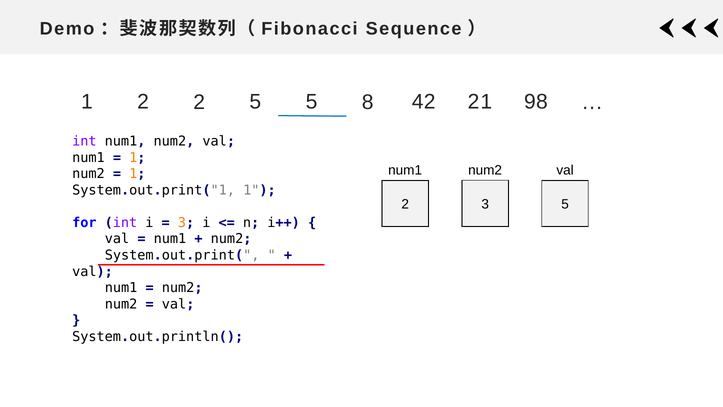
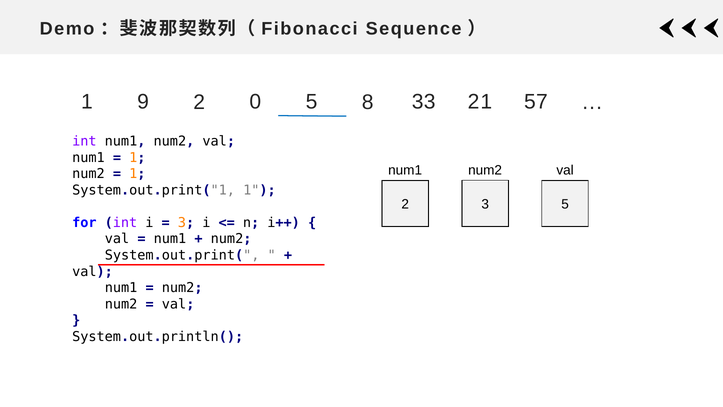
1 2: 2 -> 9 (143, 102)
2 5: 5 -> 0 (255, 102)
42: 42 -> 33 (424, 102)
98: 98 -> 57 (536, 102)
